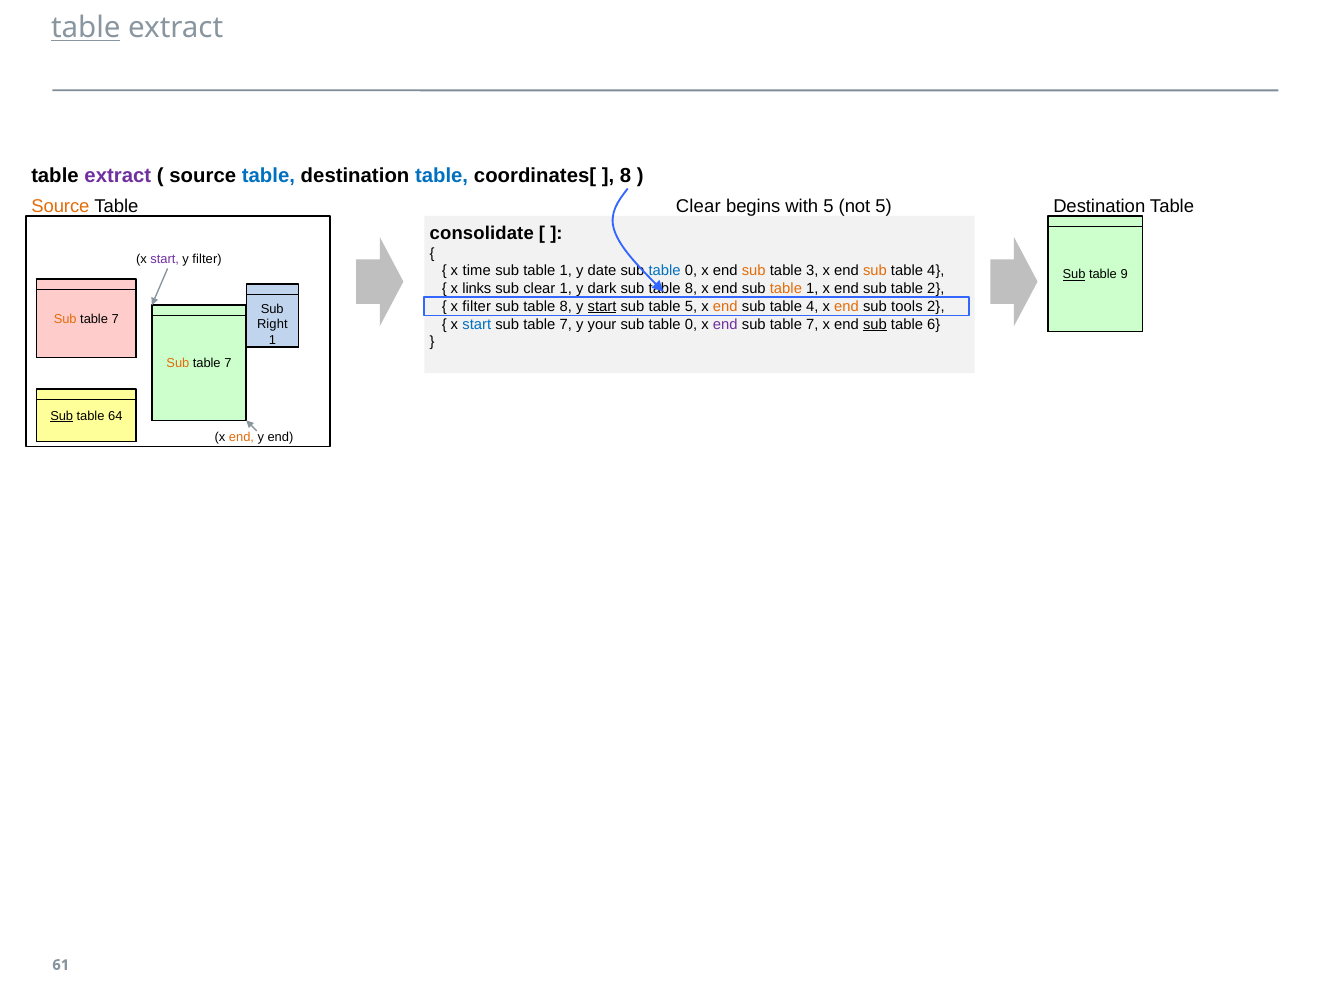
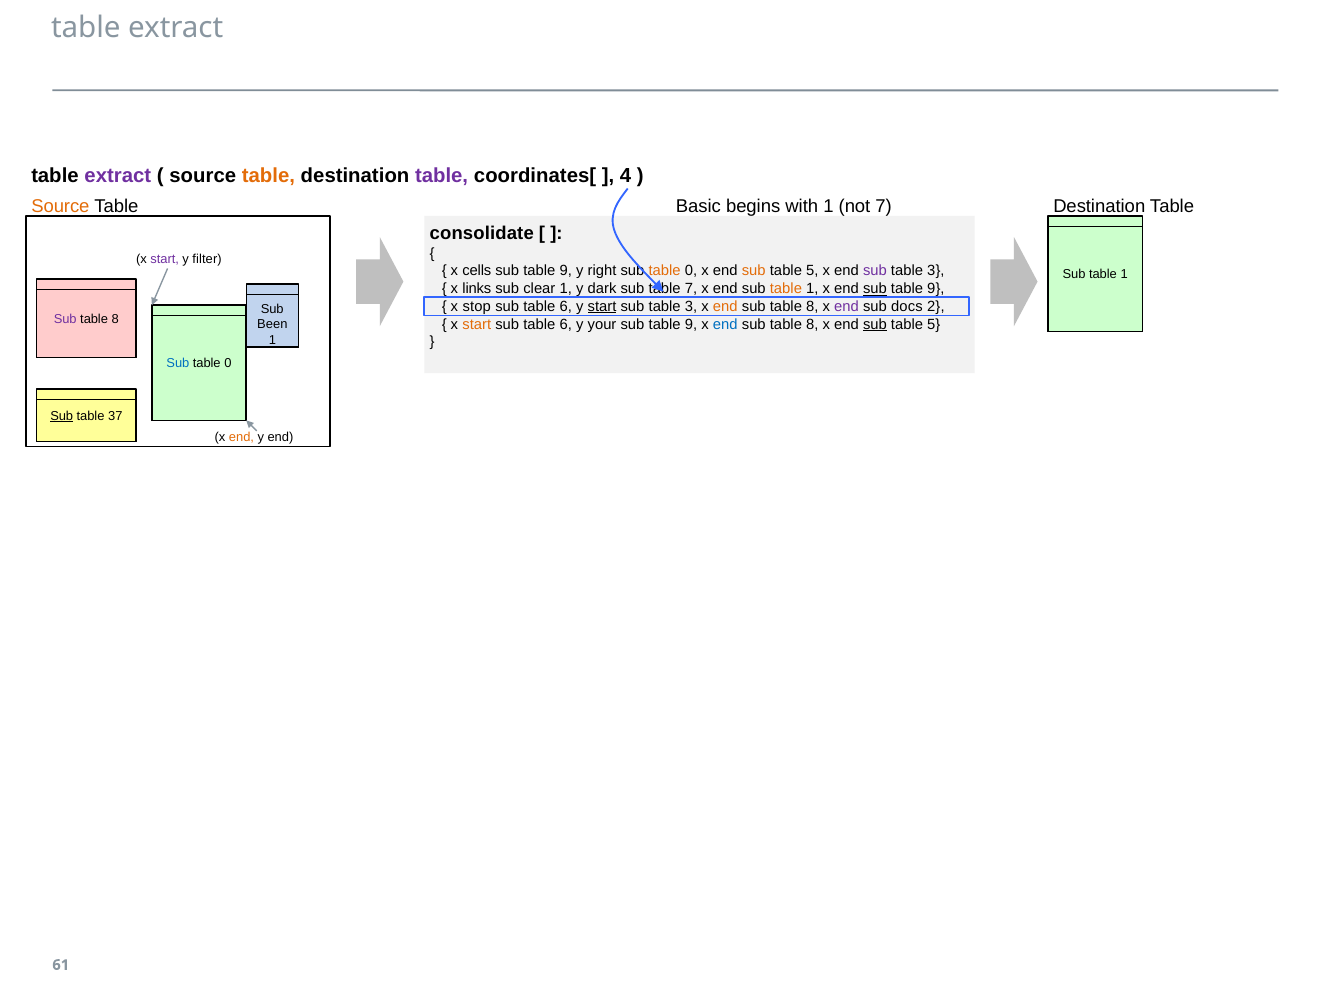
table underline: present -> none (86, 28)
table colour: blue -> orange (268, 176)
table colour: blue -> purple (442, 176)
8: 8 -> 4 (626, 176)
Clear: Clear -> Basic (698, 207)
with 5: 5 -> 1 (828, 207)
not 5: 5 -> 7 (884, 207)
time: time -> cells (477, 271)
1: 1 -> 9 (566, 271)
date: date -> right (602, 271)
table colour: blue -> orange (665, 271)
3: 3 -> 5 (812, 271)
sub colour: orange -> purple (875, 271)
4: 4 -> 3 (936, 271)
Sub underline: present -> none (1074, 275)
9: 9 -> 1 (1124, 275)
8: 8 -> 7 (691, 289)
sub underline: none -> present (875, 289)
2: 2 -> 9 (936, 289)
x filter: filter -> stop (477, 307)
8: 8 -> 6 (566, 307)
5: 5 -> 3 (691, 307)
4: 4 -> 8 (812, 307)
end colour: orange -> purple (846, 307)
tools: tools -> docs (907, 307)
Sub colour: orange -> purple (65, 319)
7: 7 -> 8 (115, 319)
start colour: blue -> orange (477, 324)
7: 7 -> 6 (566, 324)
0: 0 -> 9 (691, 324)
end colour: purple -> blue (725, 324)
7: 7 -> 8 (812, 324)
6: 6 -> 5 (934, 324)
Right: Right -> Been (272, 324)
Sub colour: orange -> blue (178, 364)
7: 7 -> 0 (228, 364)
64: 64 -> 37 (115, 416)
